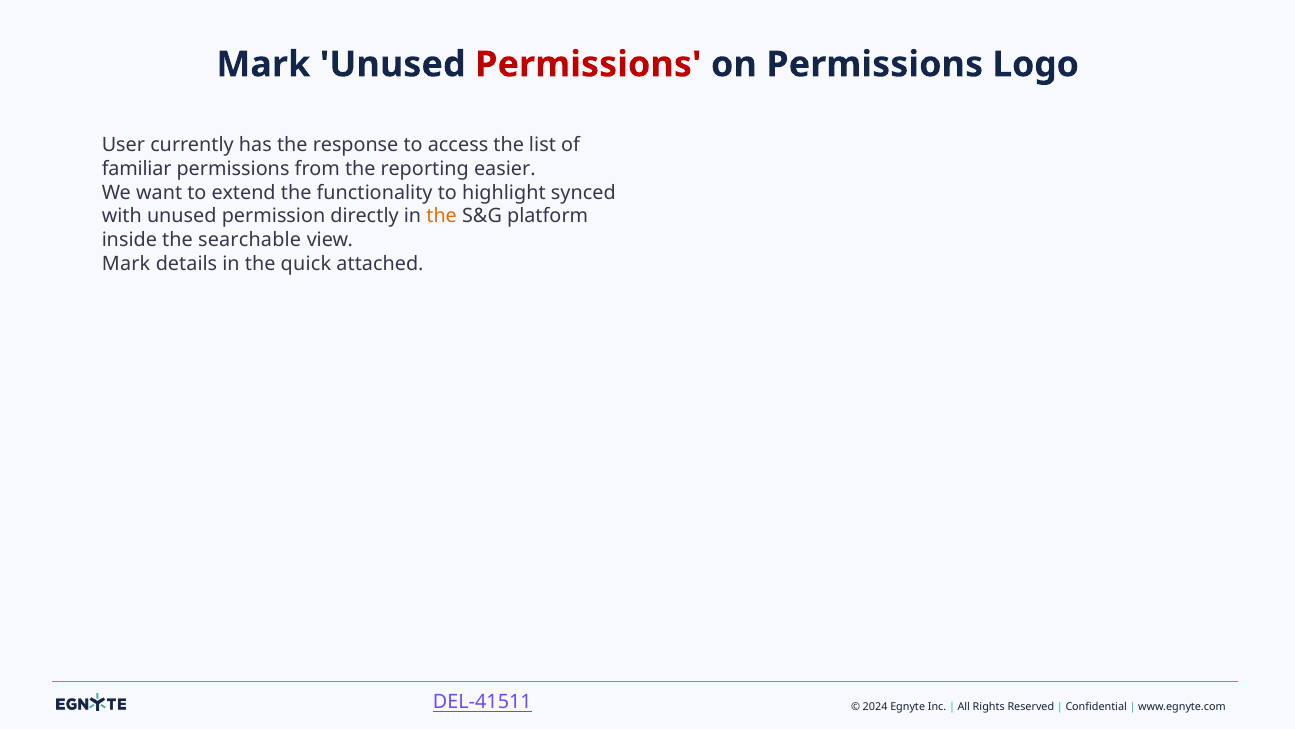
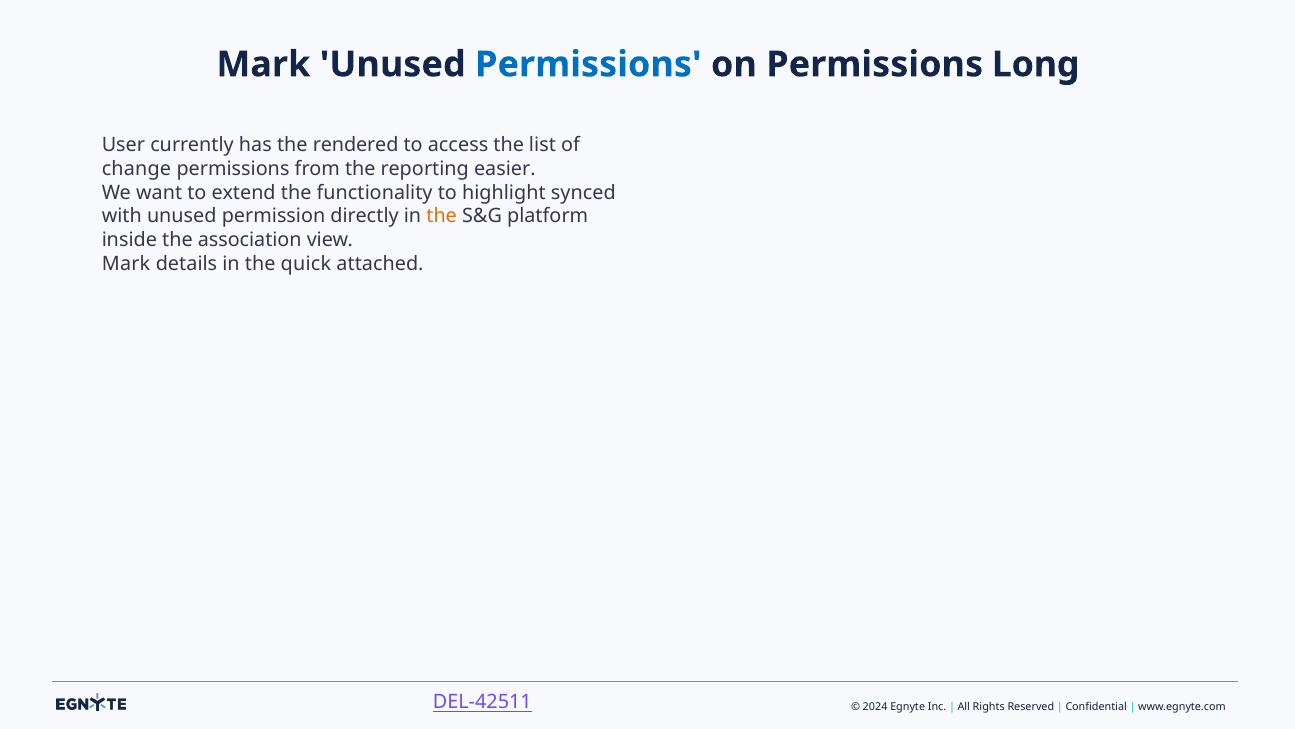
Permissions colour: red -> blue (588, 64)
Logo: Logo -> Long (1036, 64)
response: response -> rendered (356, 145)
familiar: familiar -> change (136, 169)
searchable: searchable -> association (250, 240)
DEL-41511: DEL-41511 -> DEL-42511 (482, 702)
